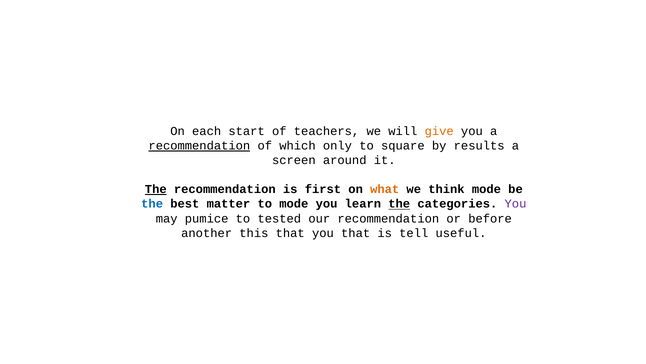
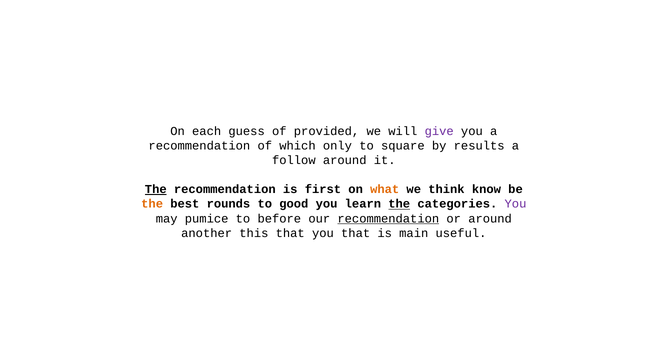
start: start -> guess (247, 131)
teachers: teachers -> provided (327, 131)
give colour: orange -> purple (439, 131)
recommendation underline: present -> none (199, 145)
screen: screen -> follow (294, 160)
think mode: mode -> know (486, 189)
the colour: blue -> orange (152, 204)
matter: matter -> rounds (228, 204)
to mode: mode -> good (294, 204)
tested: tested -> before (279, 218)
recommendation underline: none -> present (388, 218)
or before: before -> around (490, 218)
tell: tell -> main (414, 233)
